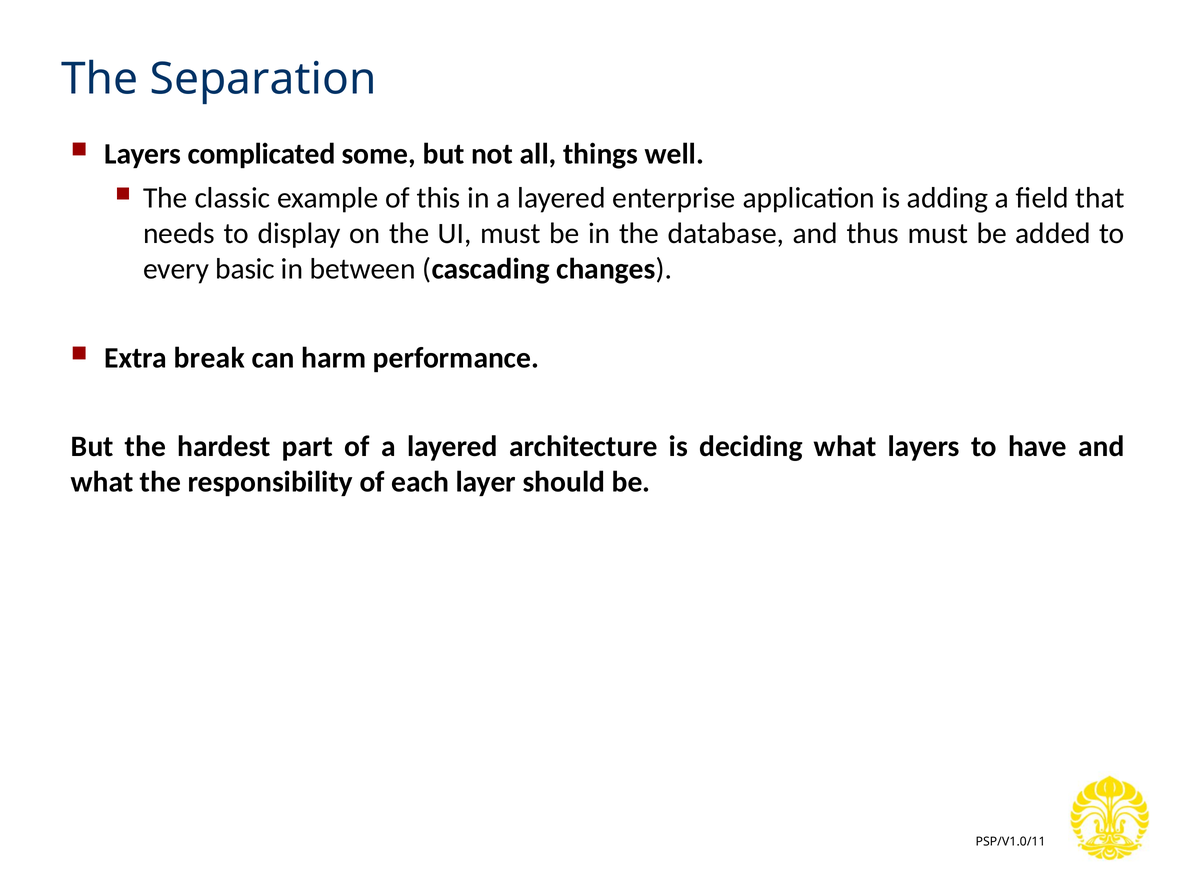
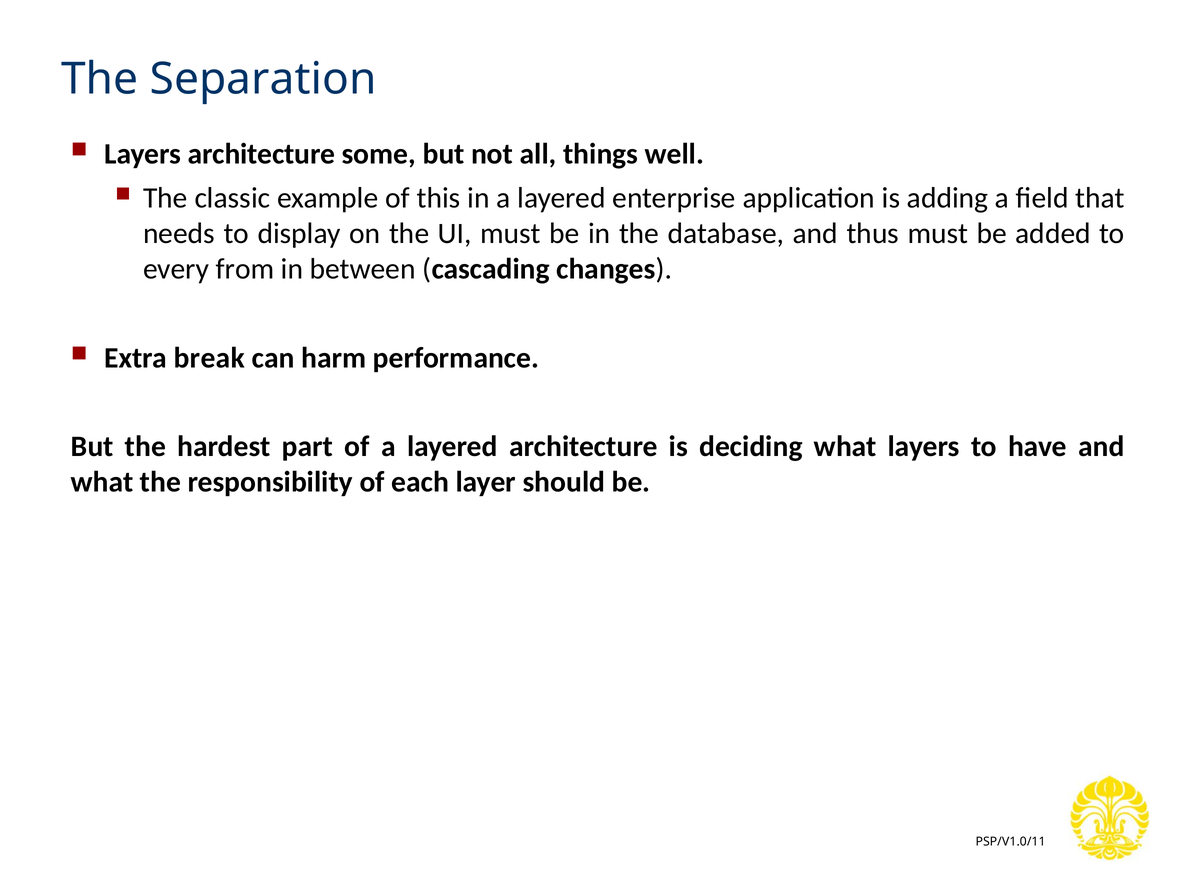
Layers complicated: complicated -> architecture (262, 154)
basic: basic -> from (245, 269)
